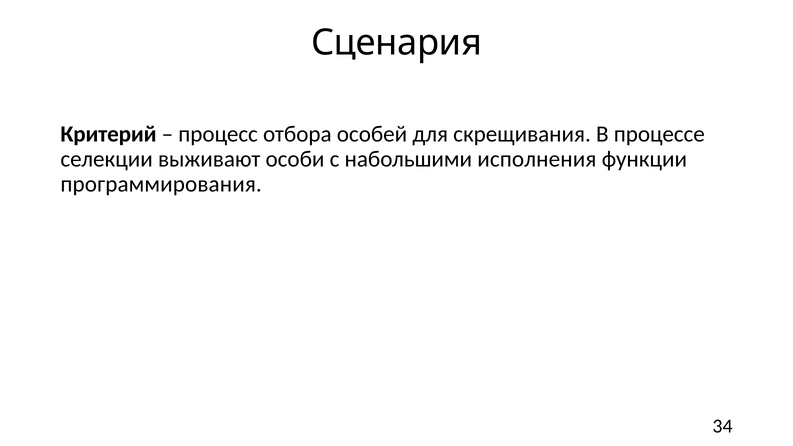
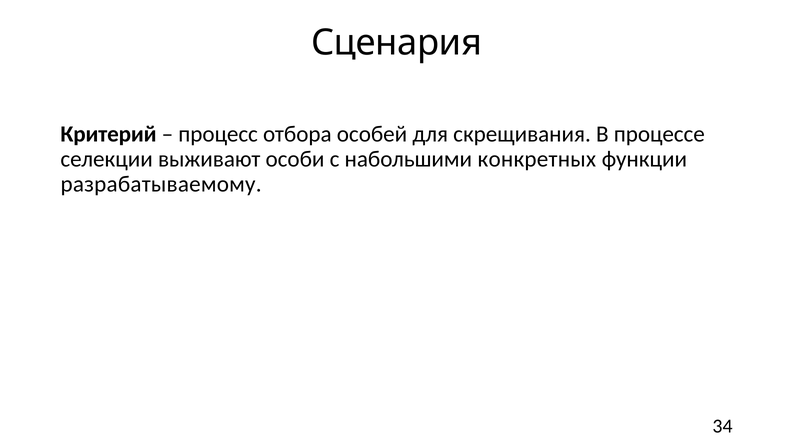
исполнения: исполнения -> конкретных (537, 159)
программирования: программирования -> разрабатываемому (161, 184)
